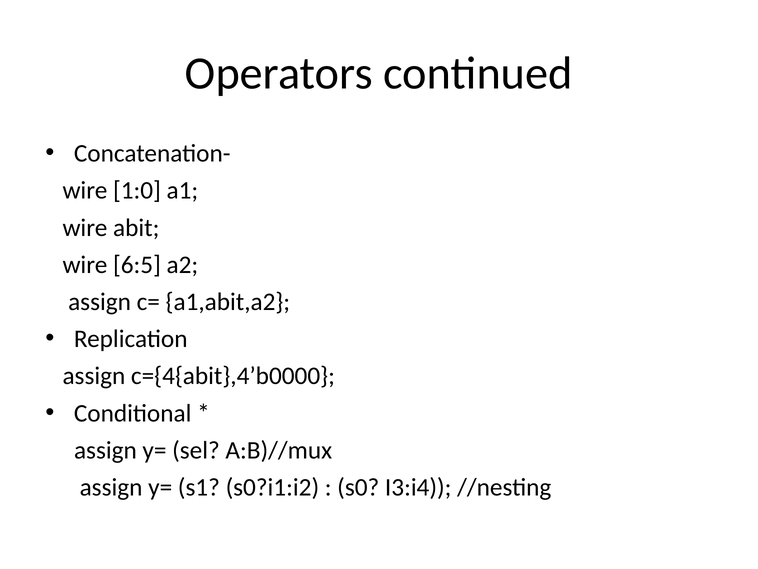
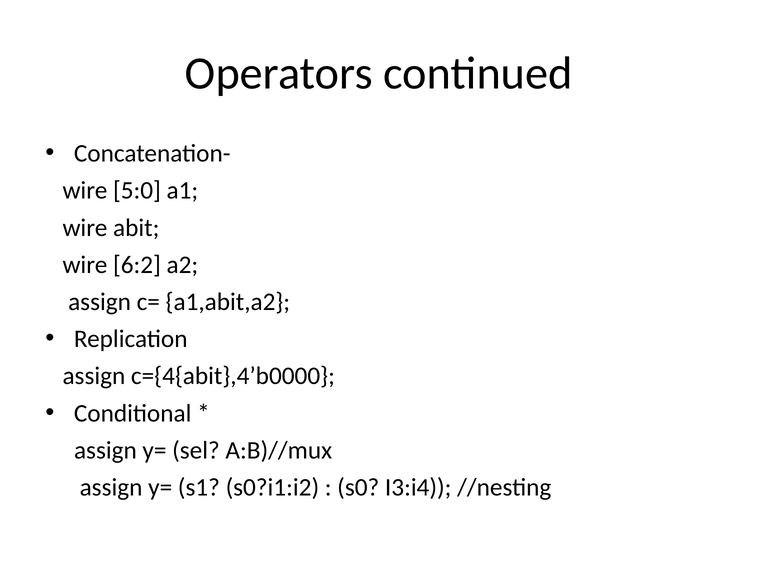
1:0: 1:0 -> 5:0 (137, 190)
6:5: 6:5 -> 6:2 (137, 265)
